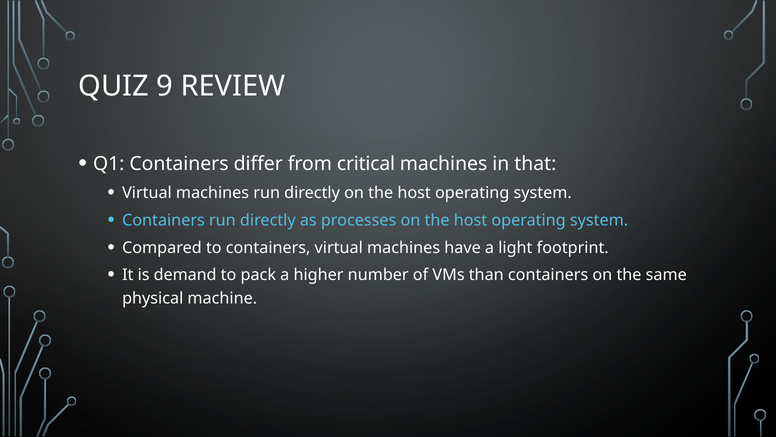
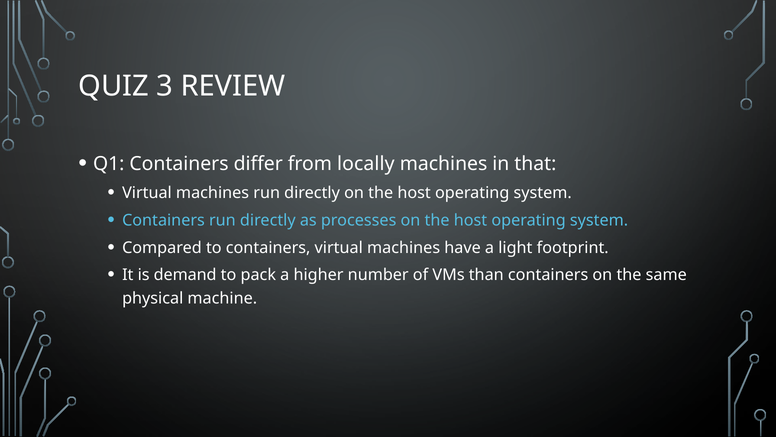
9: 9 -> 3 (165, 86)
critical: critical -> locally (366, 164)
